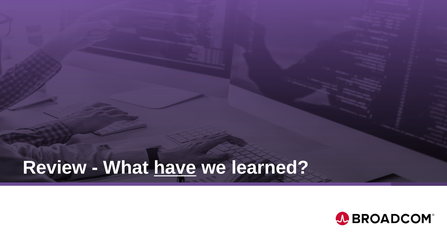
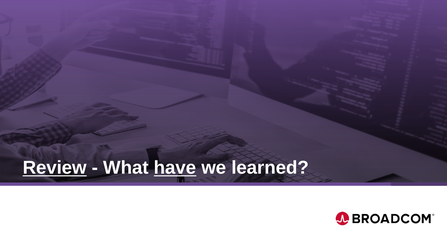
Review underline: none -> present (55, 168)
